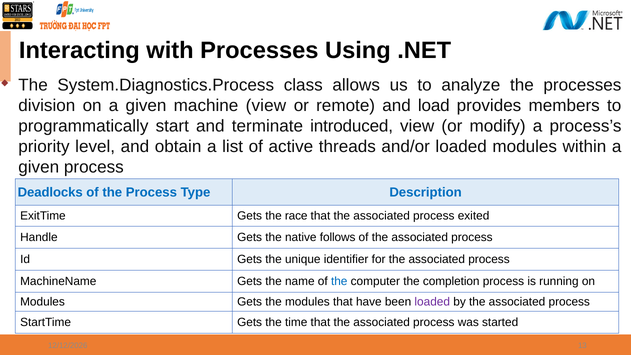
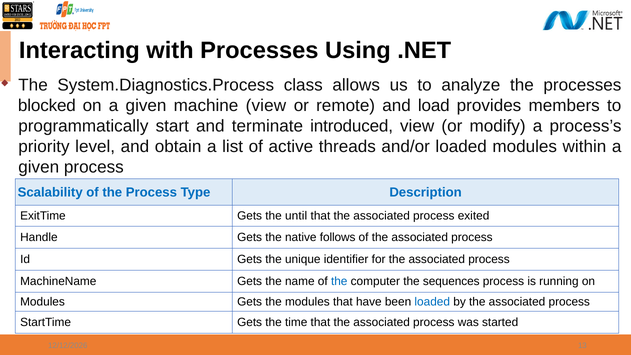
division: division -> blocked (47, 106)
Deadlocks: Deadlocks -> Scalability (50, 192)
race: race -> until (296, 216)
completion: completion -> sequences (451, 281)
loaded colour: purple -> blue (432, 302)
